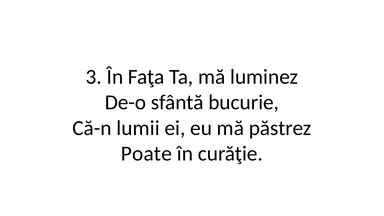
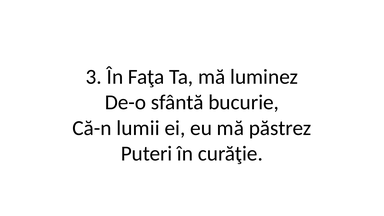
Poate: Poate -> Puteri (147, 154)
